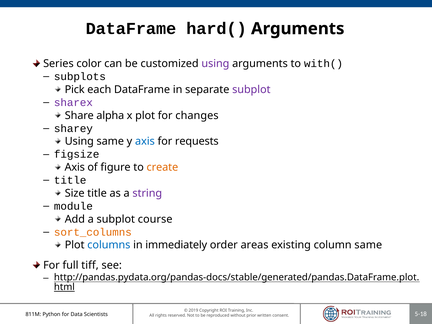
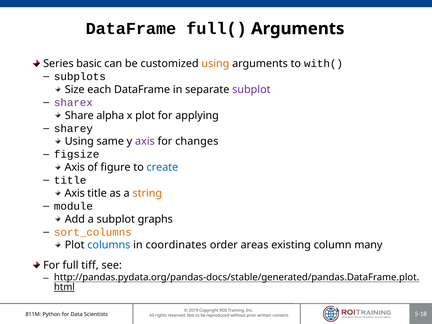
hard(: hard( -> full( (216, 29)
color: color -> basic (89, 64)
using colour: purple -> orange (215, 64)
Pick: Pick -> Size (75, 90)
changes: changes -> applying (197, 115)
axis colour: blue -> purple (145, 141)
requests: requests -> changes (197, 141)
create colour: orange -> blue (162, 167)
Size: Size -> Axis (75, 193)
string colour: purple -> orange (147, 193)
course: course -> graphs (155, 219)
immediately: immediately -> coordinates (176, 245)
column same: same -> many (368, 245)
